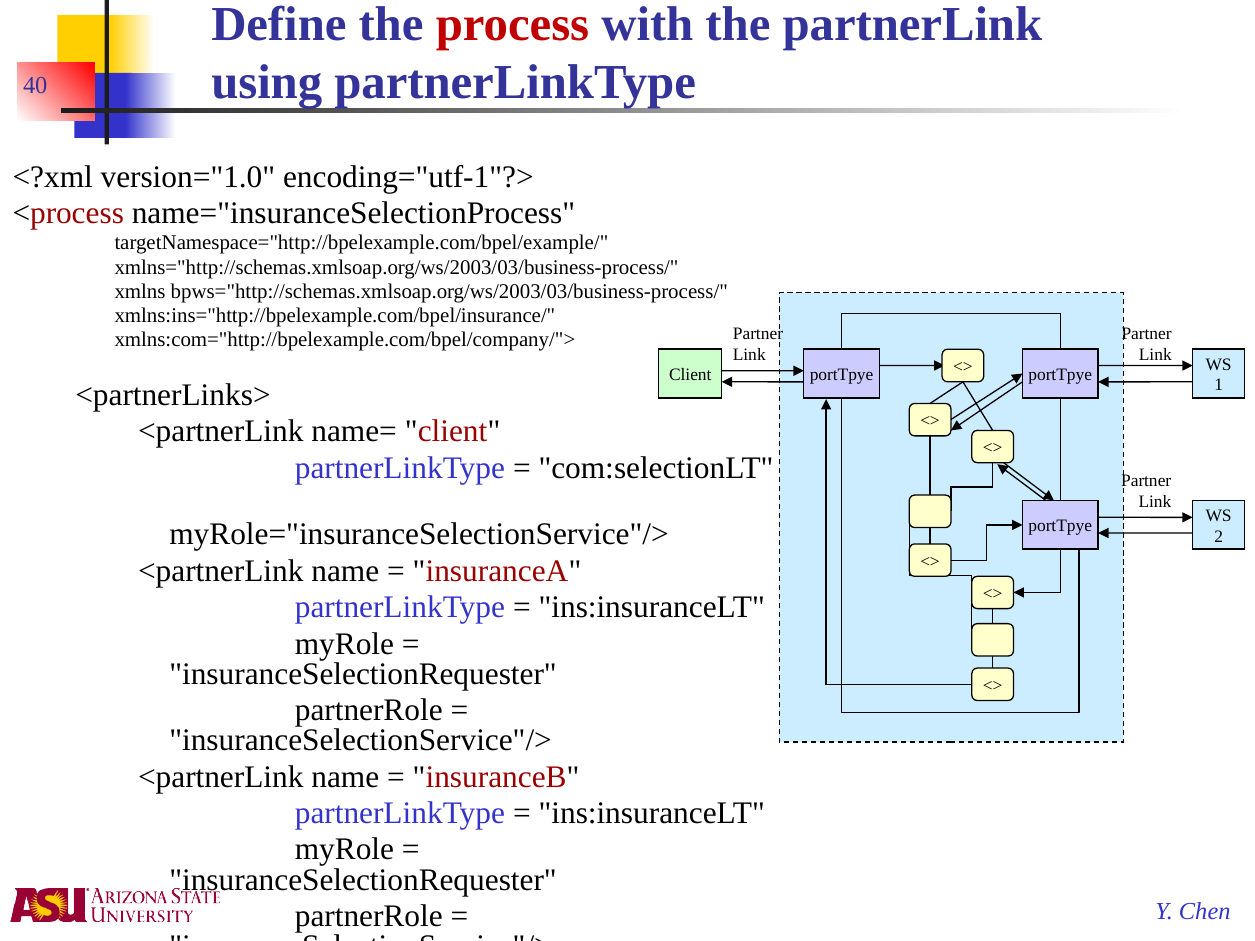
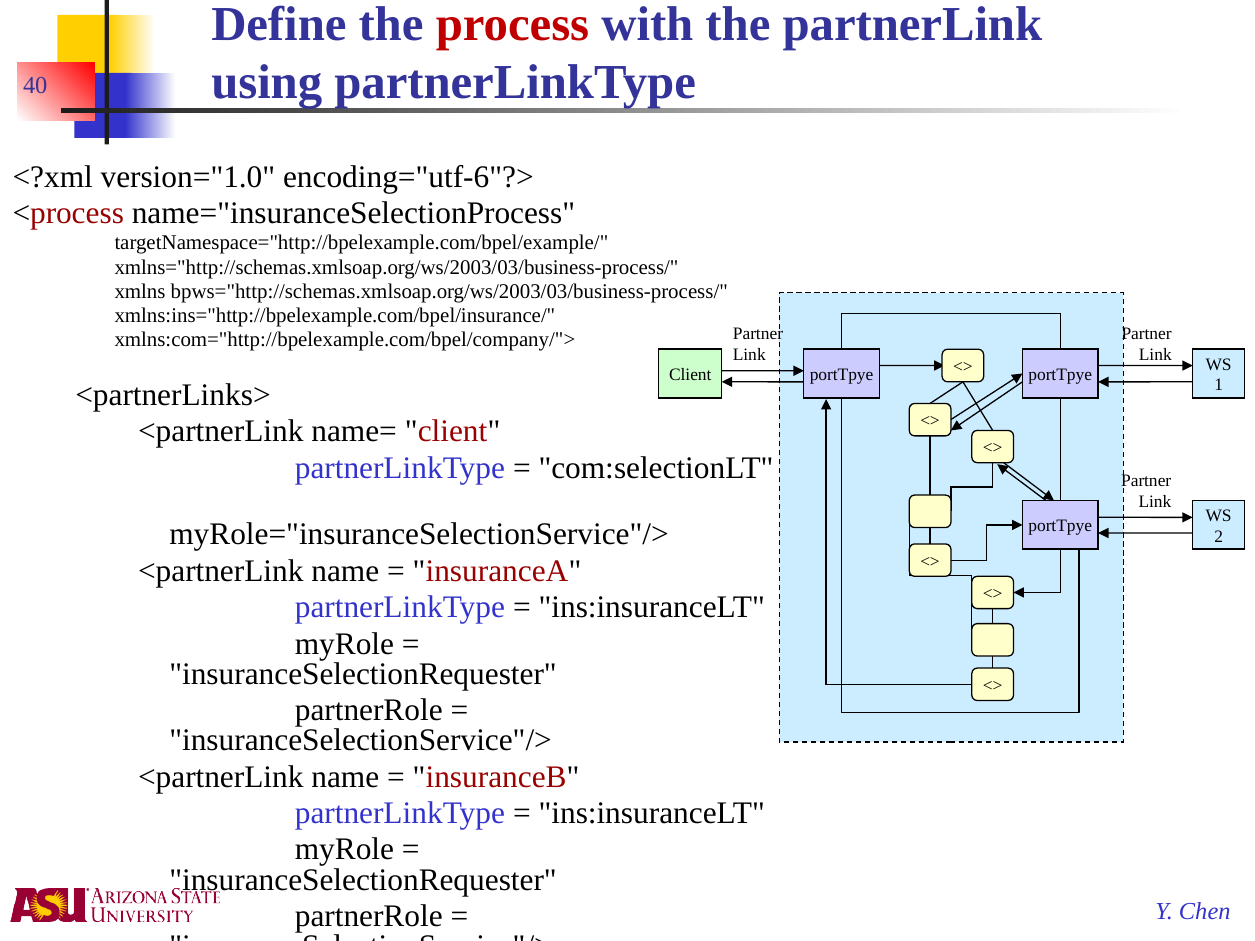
encoding="utf-1"?>: encoding="utf-1"?> -> encoding="utf-6"?> (408, 177)
